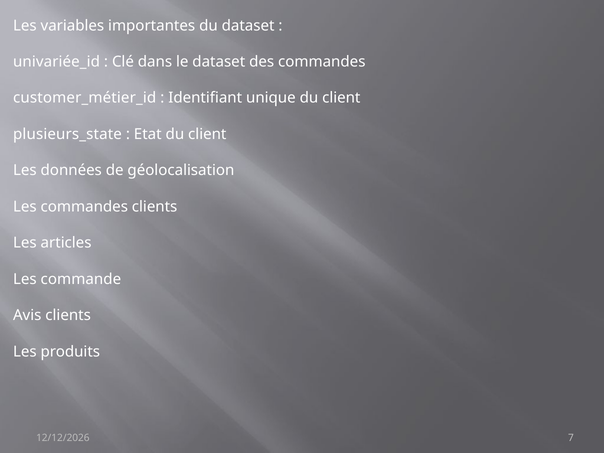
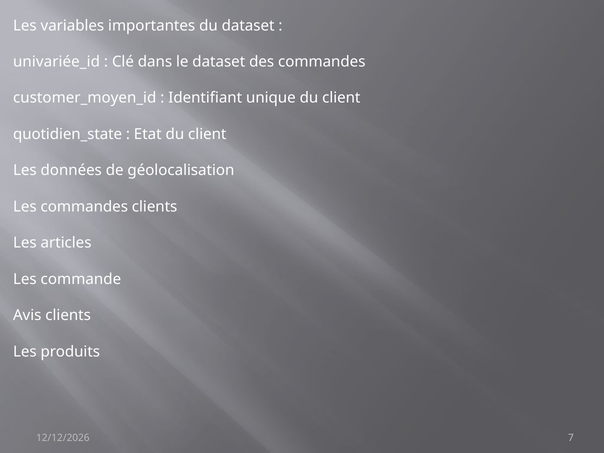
customer_métier_id: customer_métier_id -> customer_moyen_id (85, 98)
plusieurs_state: plusieurs_state -> quotidien_state (68, 134)
